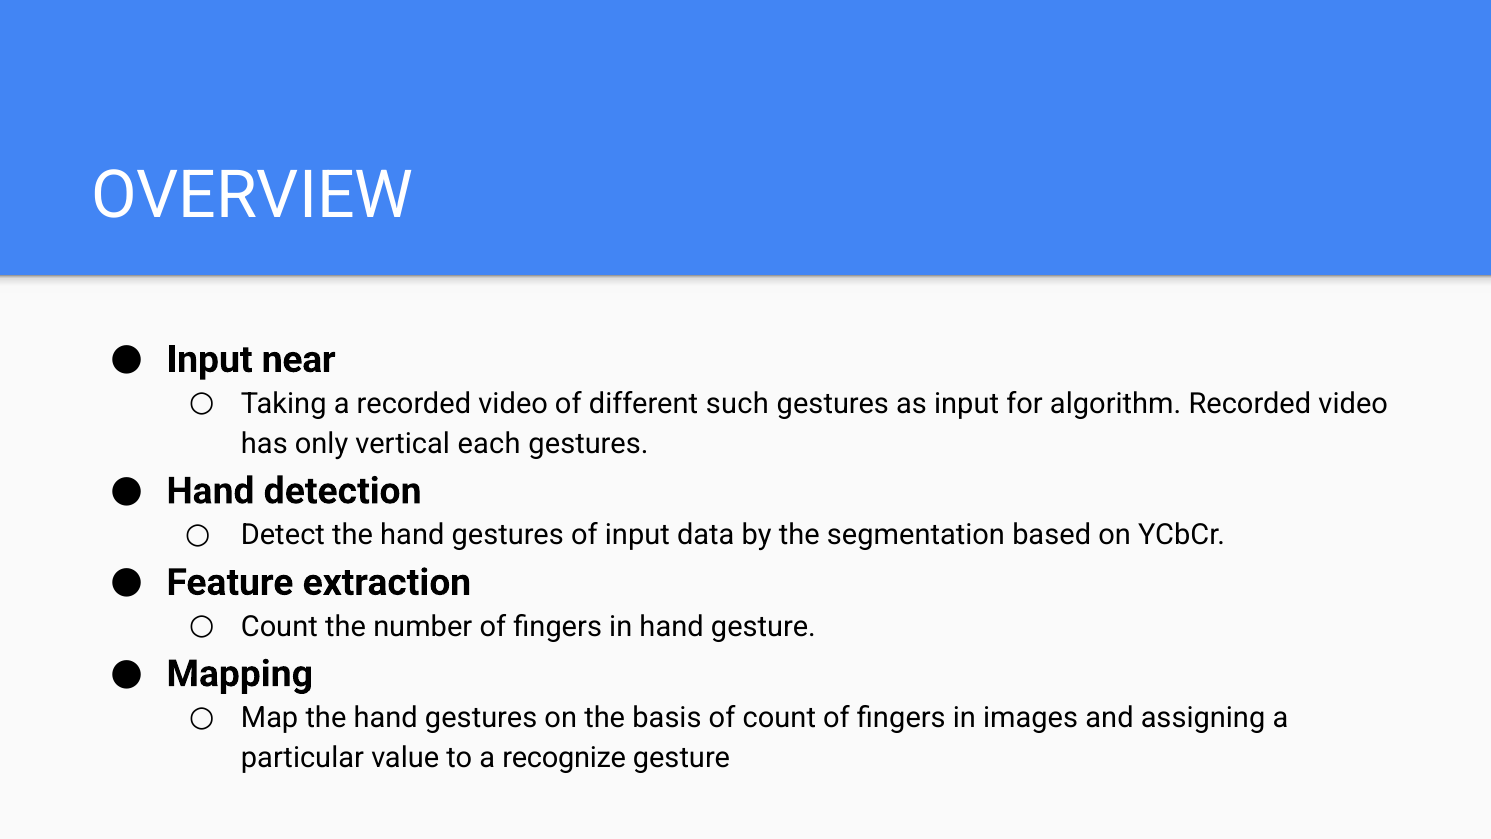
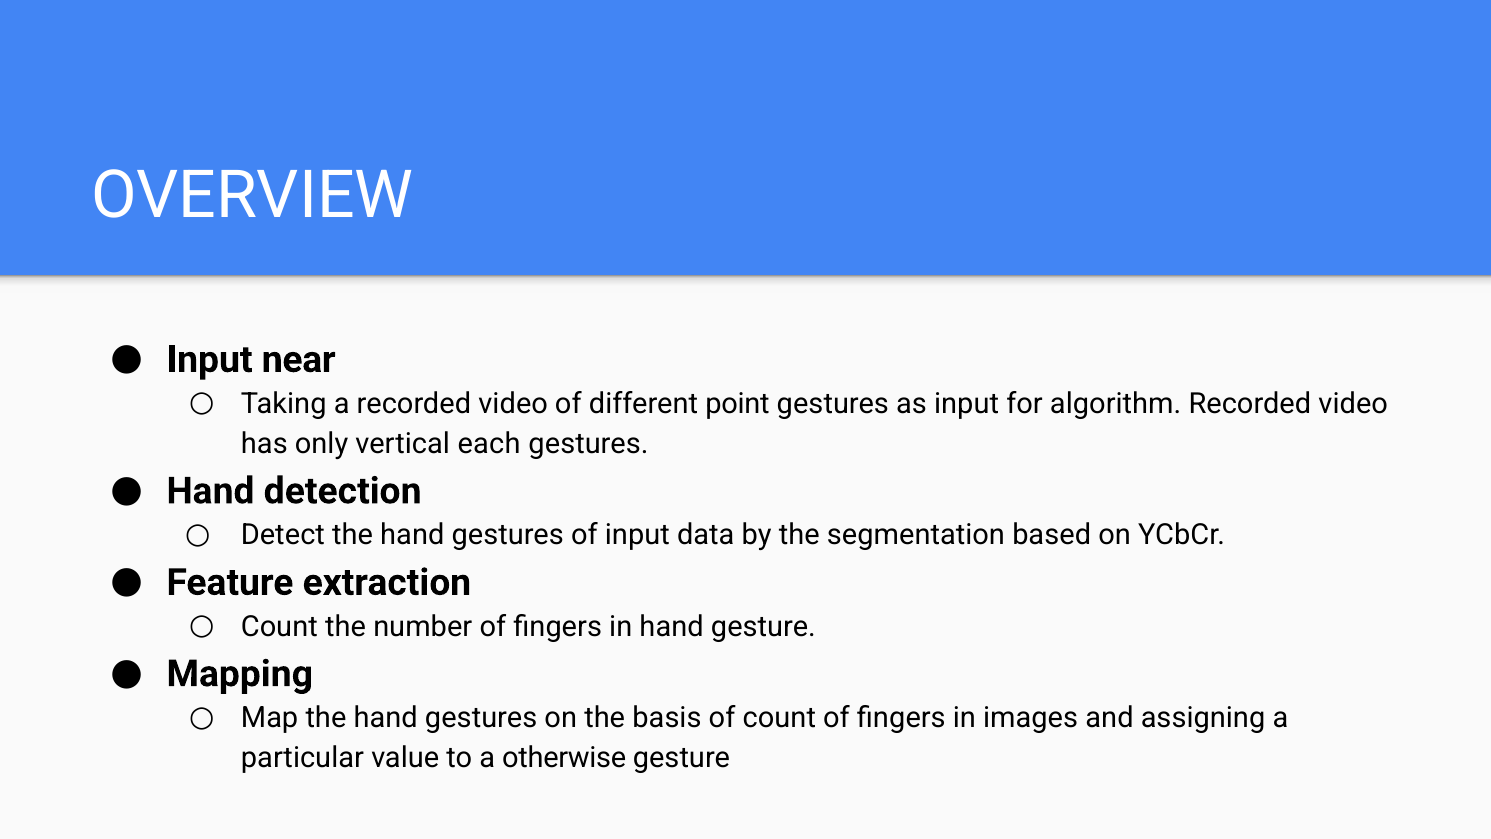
such: such -> point (738, 404)
recognize: recognize -> otherwise (564, 758)
